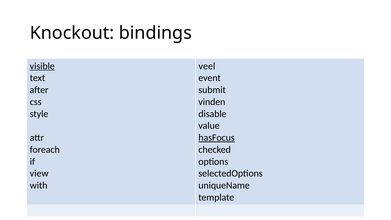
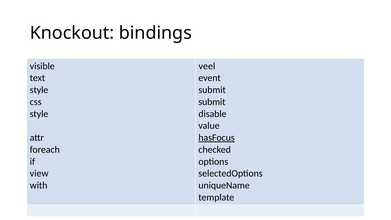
visible underline: present -> none (42, 66)
after: after -> style (39, 90)
vinden: vinden -> submit (212, 102)
